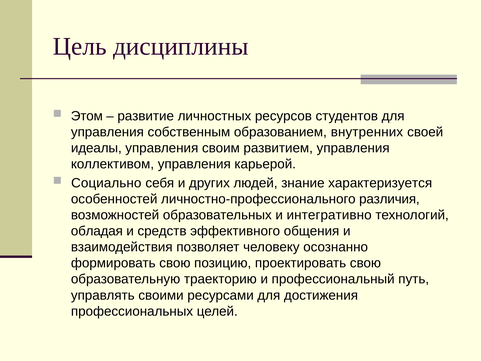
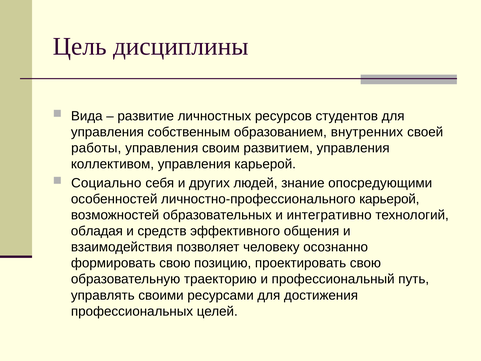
Этом: Этом -> Вида (87, 116)
идеалы: идеалы -> работы (96, 148)
характеризуется: характеризуется -> опосредующими (380, 183)
личностно-профессионального различия: различия -> карьерой (389, 199)
